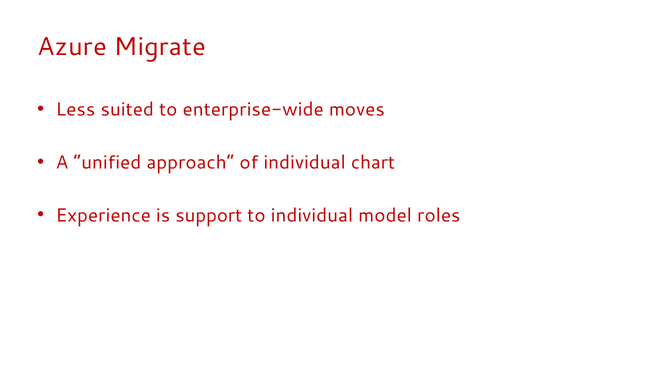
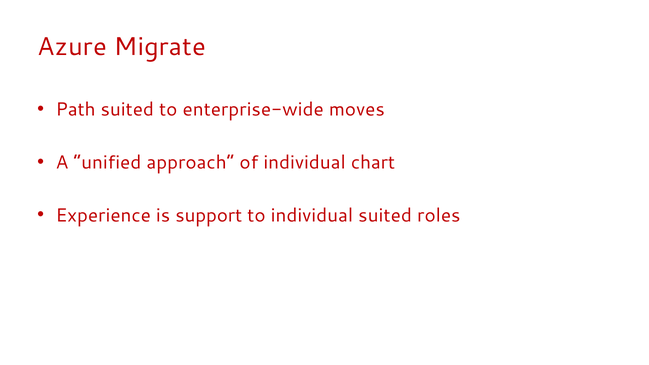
Less: Less -> Path (76, 110)
individual model: model -> suited (385, 215)
